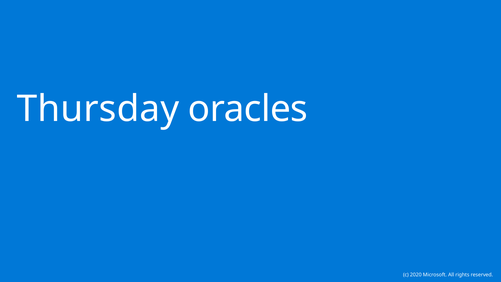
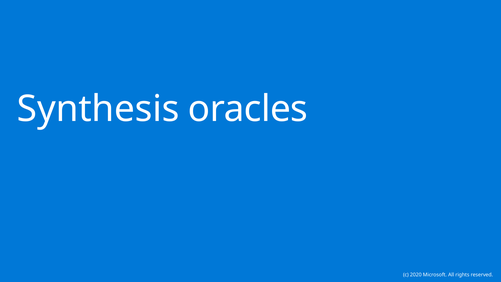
Thursday: Thursday -> Synthesis (98, 109)
